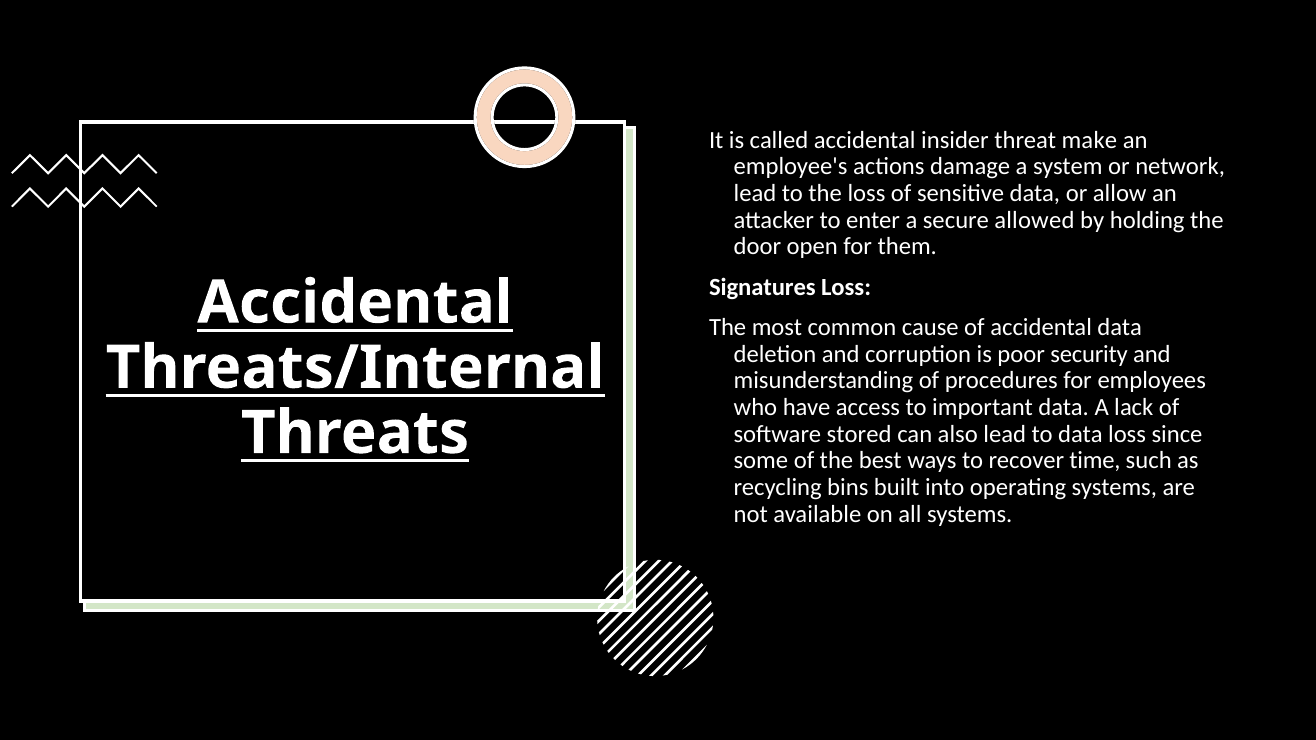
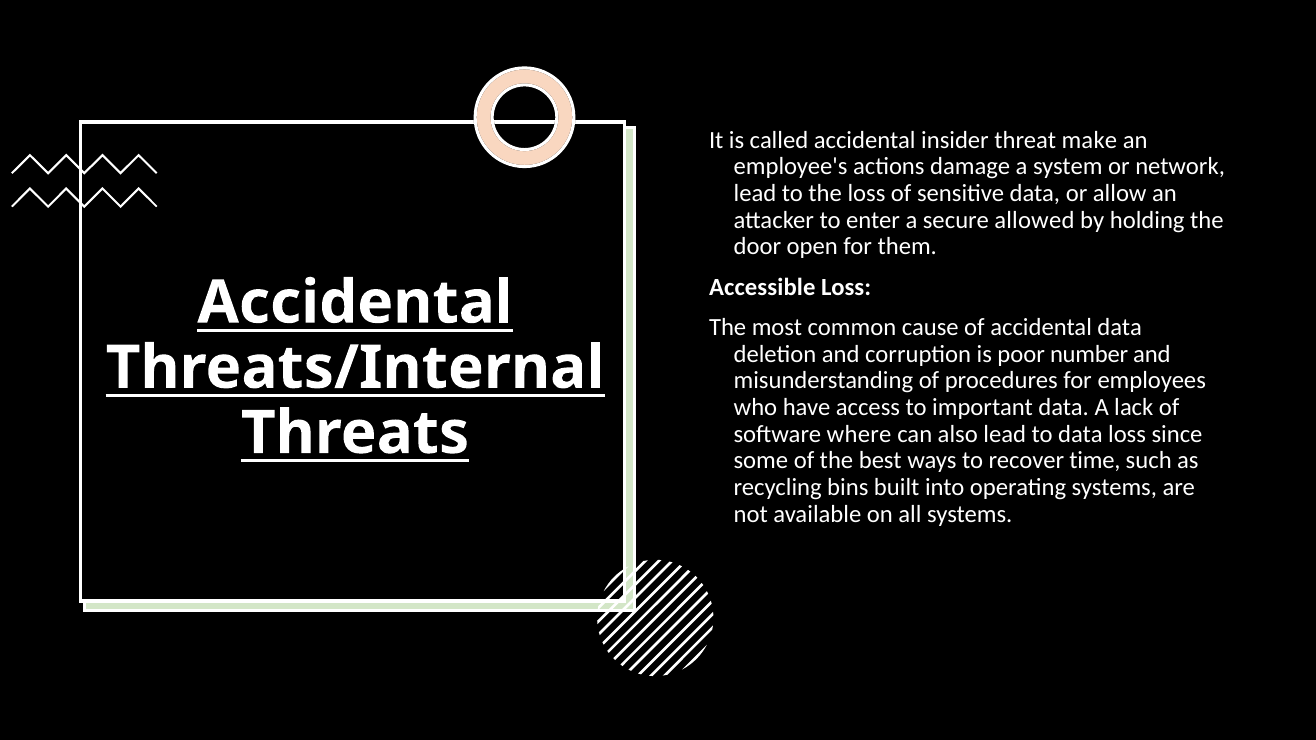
Signatures: Signatures -> Accessible (762, 287)
security: security -> number (1089, 354)
stored: stored -> where (859, 434)
